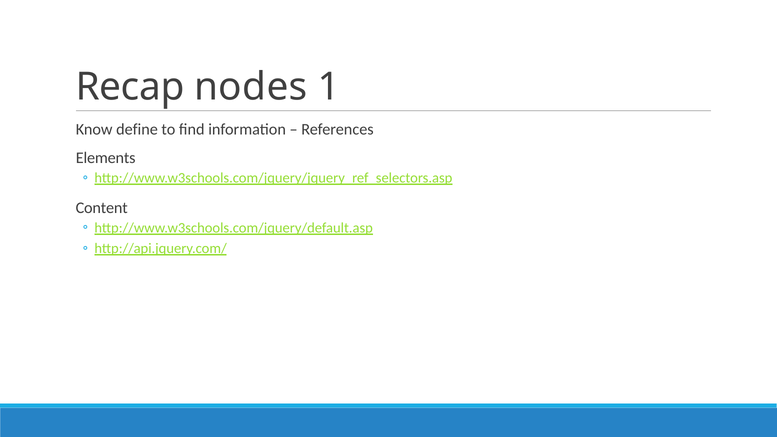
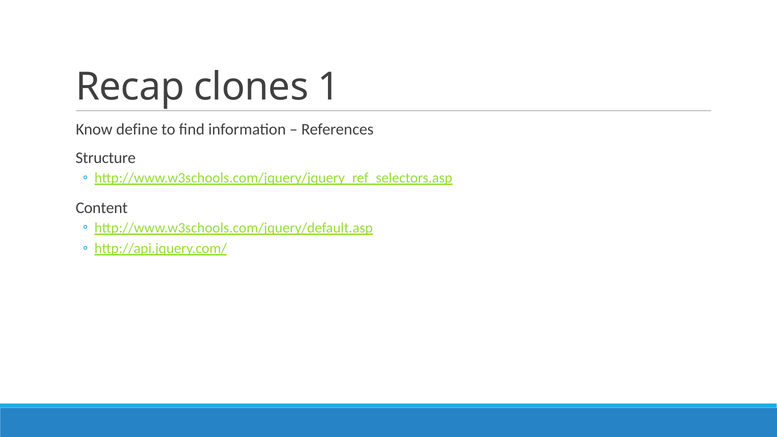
nodes: nodes -> clones (251, 87)
Elements: Elements -> Structure (106, 158)
